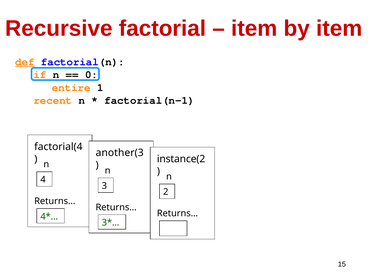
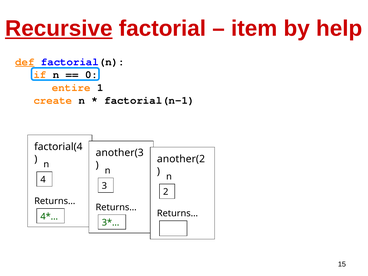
Recursive underline: none -> present (59, 29)
by item: item -> help (339, 29)
recent: recent -> create (53, 100)
instance(2: instance(2 -> another(2 (181, 159)
